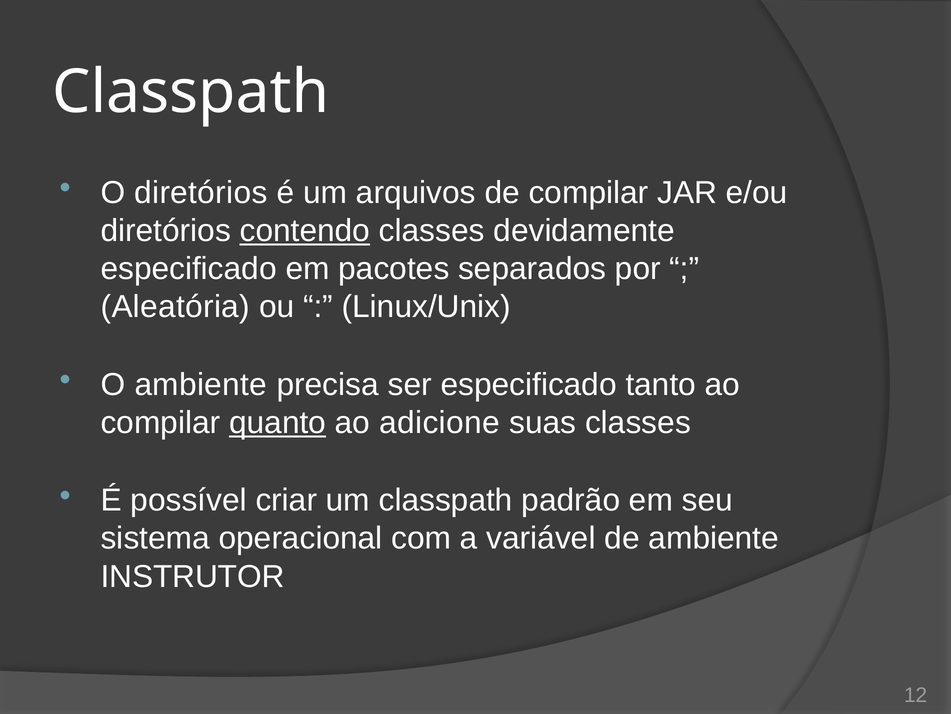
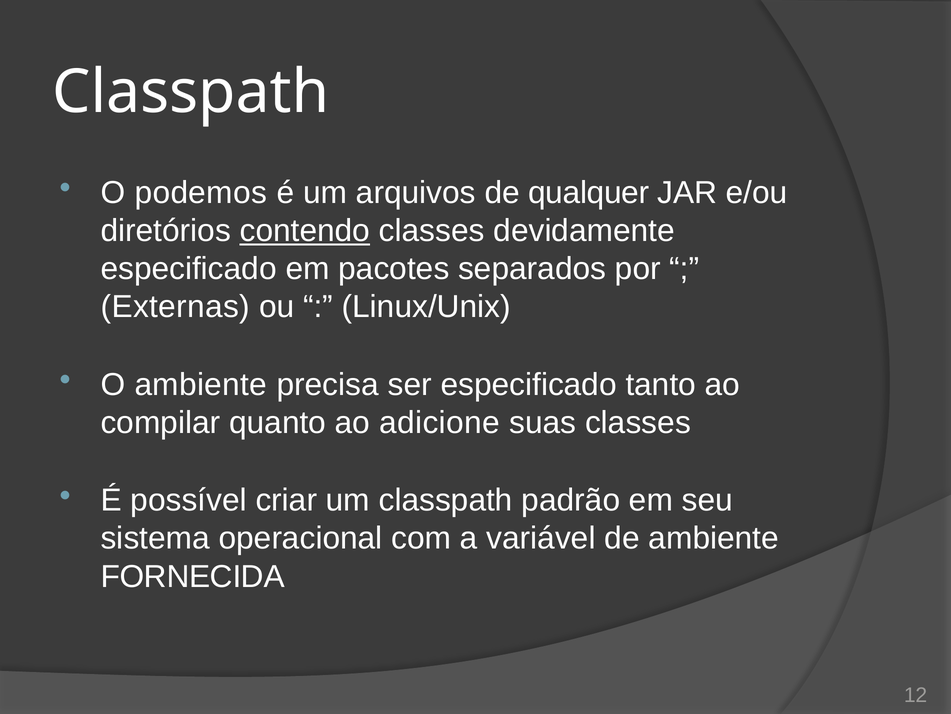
O diretórios: diretórios -> podemos (201, 192)
de compilar: compilar -> qualquer (589, 192)
Aleatória: Aleatória -> Externas (175, 307)
quanto underline: present -> none (278, 422)
INSTRUTOR: INSTRUTOR -> FORNECIDA (193, 576)
